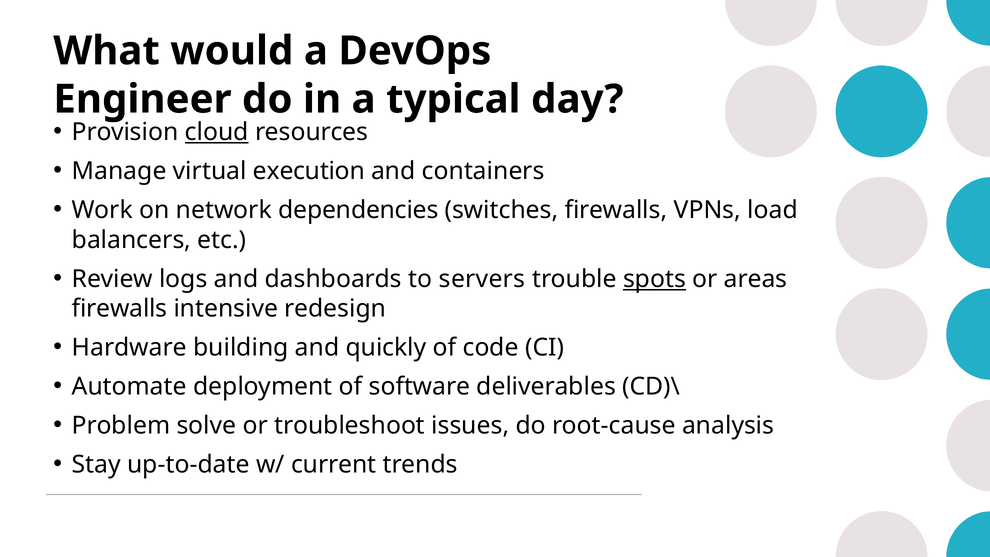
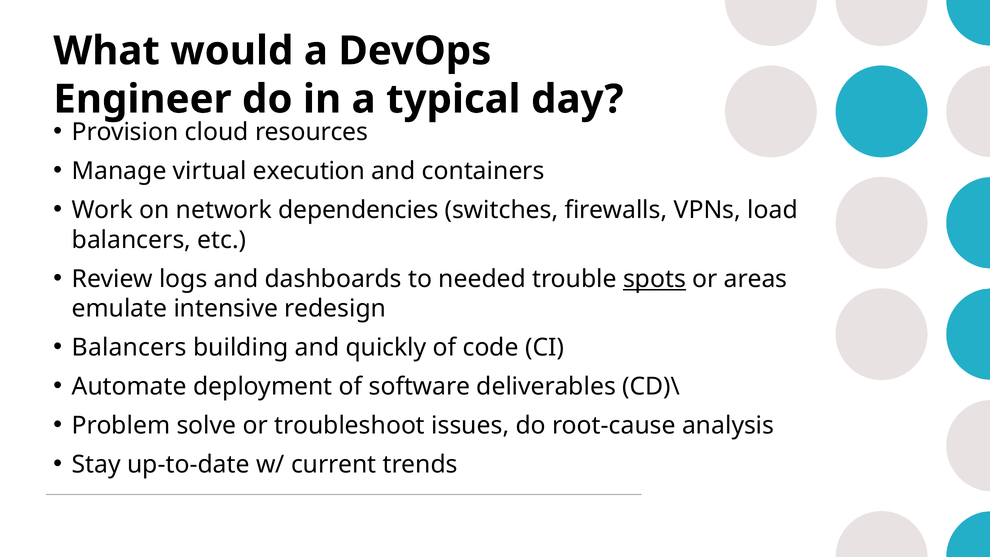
cloud underline: present -> none (217, 132)
servers: servers -> needed (482, 279)
firewalls: firewalls -> emulate (120, 309)
Hardware: Hardware -> Balancers (129, 348)
